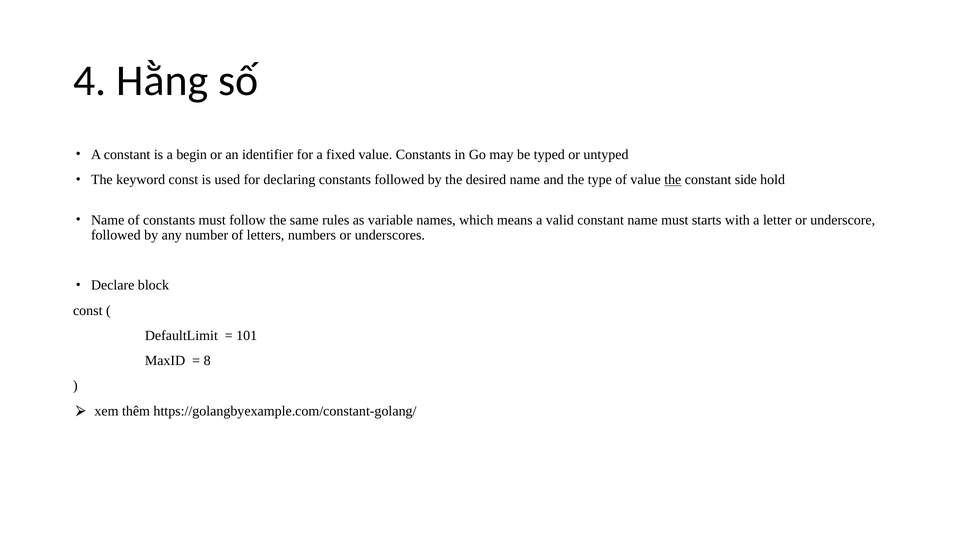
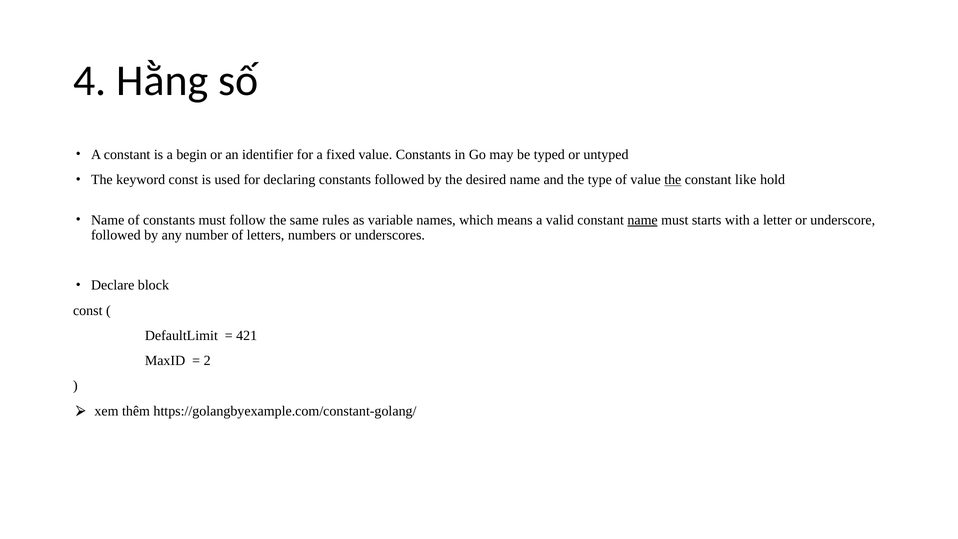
side: side -> like (746, 180)
name underline: none -> present (643, 220)
101: 101 -> 421 (247, 335)
8: 8 -> 2 (207, 361)
